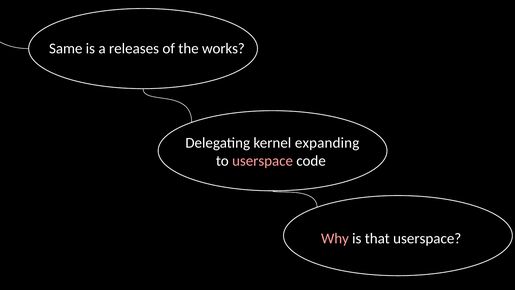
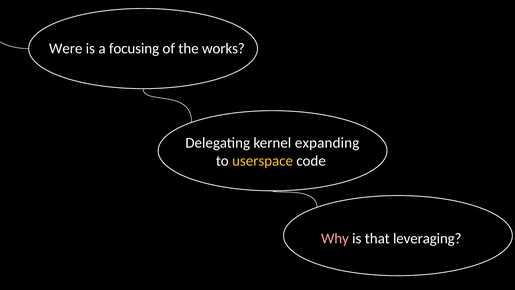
Same: Same -> Were (66, 49)
releases: releases -> focusing (134, 49)
userspace colour: pink -> yellow (263, 161)
that userspace: userspace -> leveraging (427, 238)
